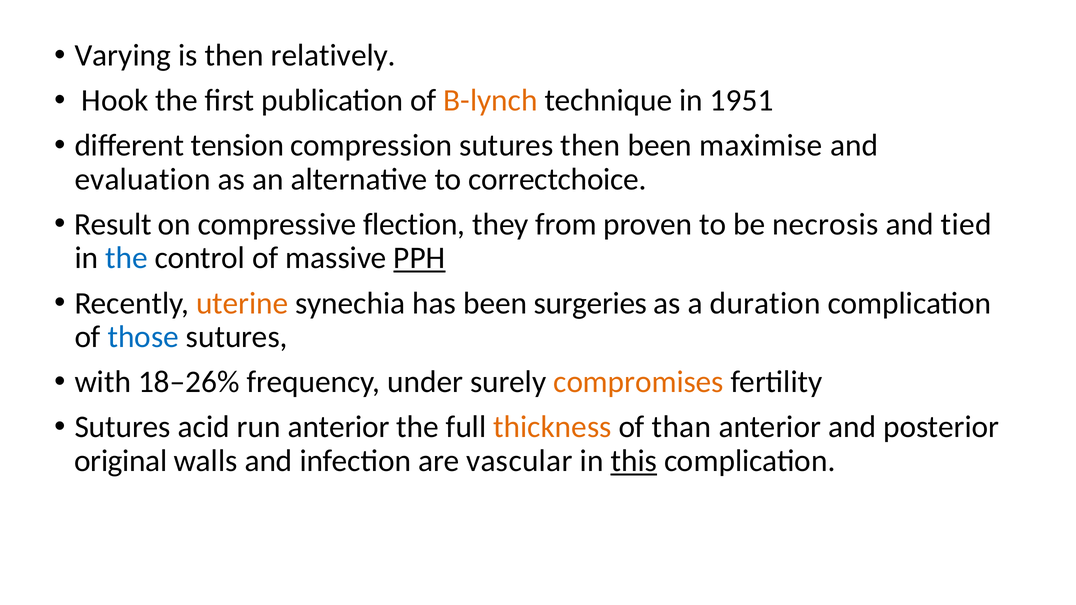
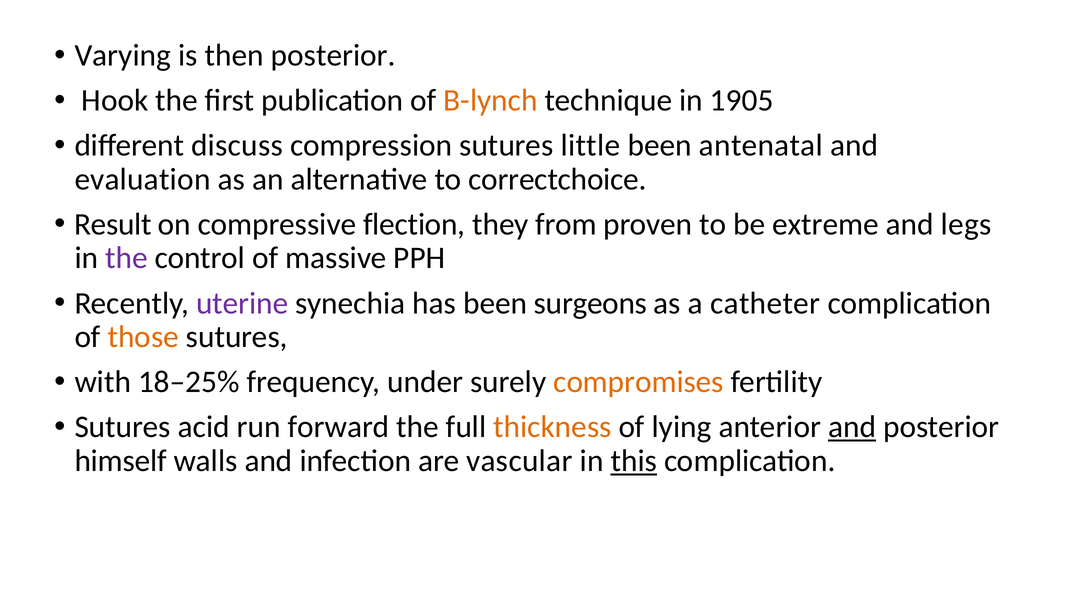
then relatively: relatively -> posterior (333, 55)
1951: 1951 -> 1905 (742, 100)
tension: tension -> discuss (237, 146)
sutures then: then -> little (590, 146)
maximise: maximise -> antenatal (761, 146)
necrosis: necrosis -> extreme (825, 224)
tied: tied -> legs (966, 224)
the colour: blue -> purple (126, 258)
PPH underline: present -> none (419, 258)
uterine colour: orange -> purple (242, 303)
surgeries: surgeries -> surgeons (590, 303)
duration: duration -> catheter (765, 303)
those colour: blue -> orange (143, 337)
18–26%: 18–26% -> 18–25% (189, 382)
run anterior: anterior -> forward (339, 427)
than: than -> lying (682, 427)
and underline: none -> present (852, 427)
original: original -> himself (121, 461)
